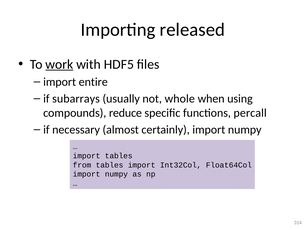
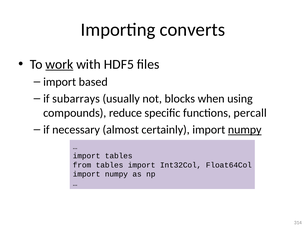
released: released -> converts (192, 30)
entire: entire -> based (93, 82)
whole: whole -> blocks (180, 98)
numpy underline: none -> present (245, 129)
